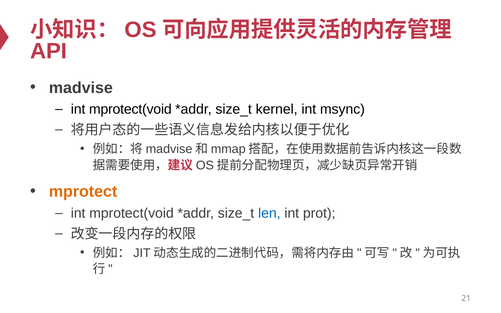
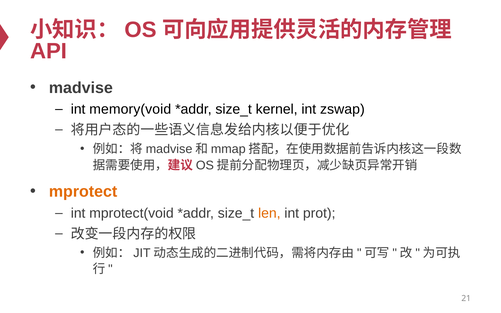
mprotect(void: mprotect(void -> memory(void (130, 109)
msync: msync -> zswap (342, 109)
len colour: blue -> orange (269, 213)
